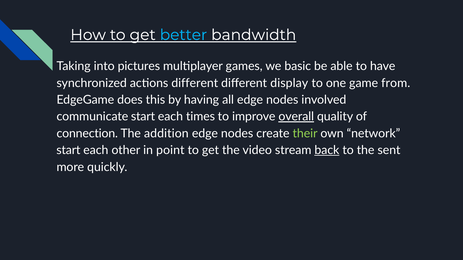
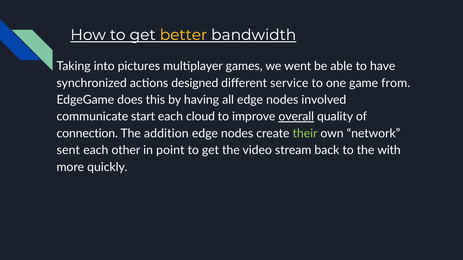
better colour: light blue -> yellow (183, 35)
basic: basic -> went (298, 66)
actions different: different -> designed (195, 83)
display: display -> service (289, 83)
times: times -> cloud (201, 117)
start: start -> sent (68, 150)
back underline: present -> none (327, 150)
sent: sent -> with (389, 150)
